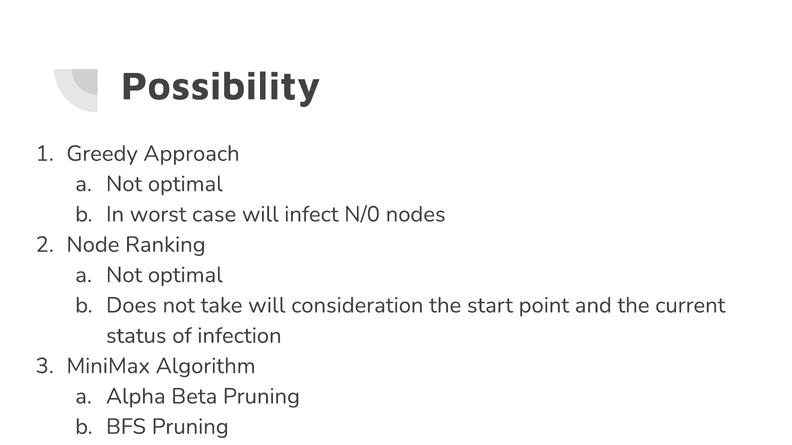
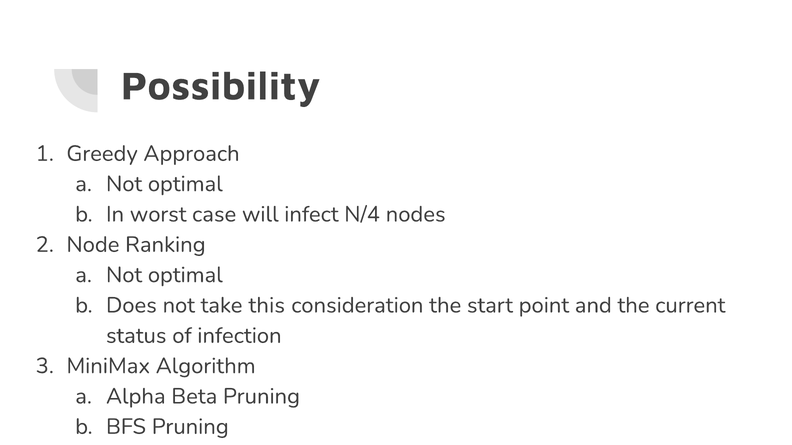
N/0: N/0 -> N/4 (362, 214)
take will: will -> this (267, 306)
